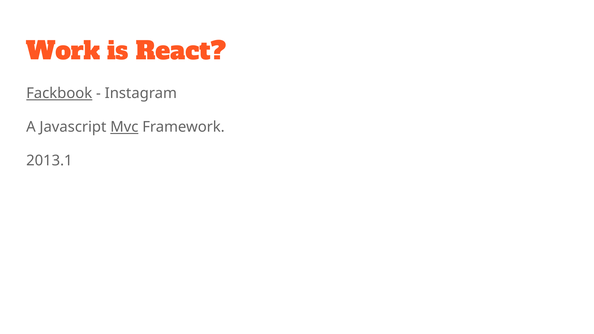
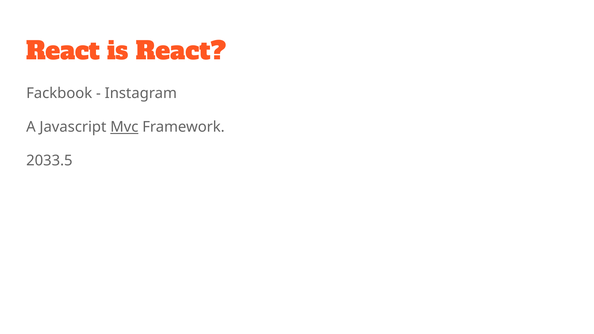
Work: Work -> React (63, 51)
Fackbook underline: present -> none (59, 93)
2013.1: 2013.1 -> 2033.5 (49, 161)
